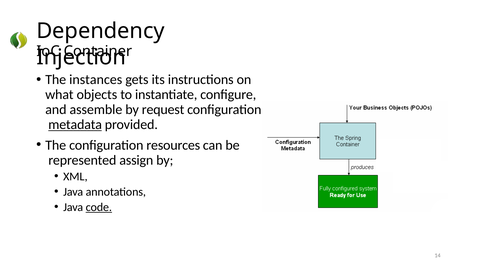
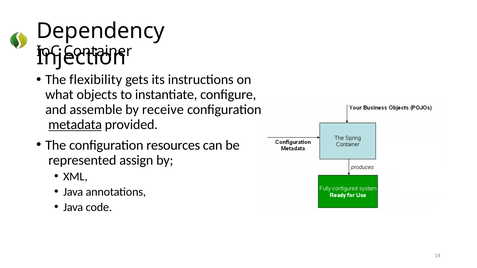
instances: instances -> flexibility (96, 80)
request: request -> receive (163, 110)
code underline: present -> none (99, 207)
